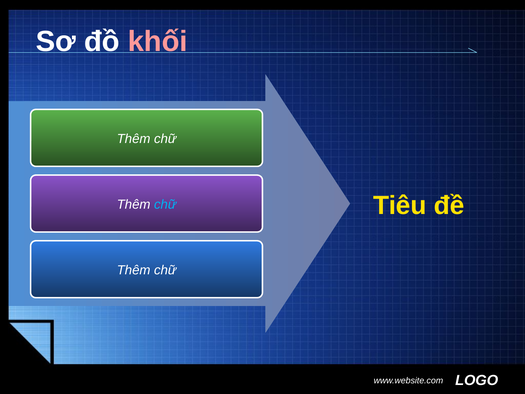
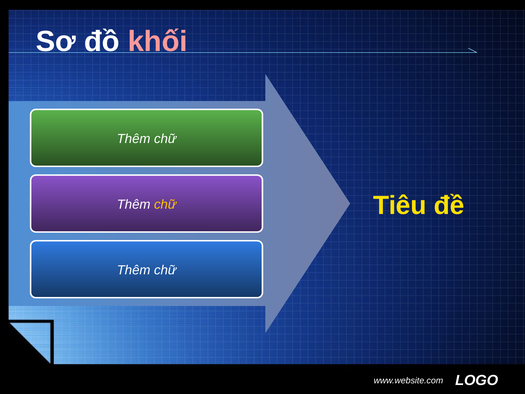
chữ colour: light blue -> yellow (165, 204)
